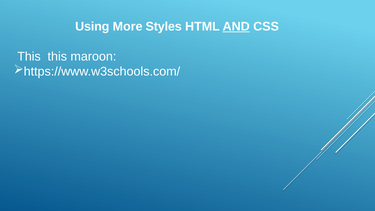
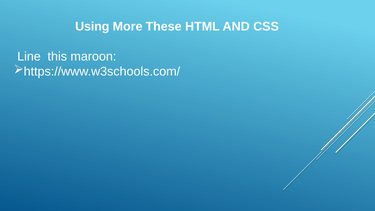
Styles: Styles -> These (164, 26)
AND underline: present -> none (236, 26)
This: This -> Line (29, 56)
